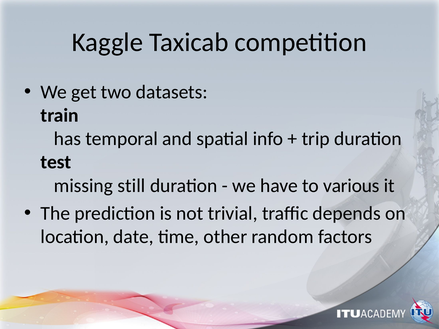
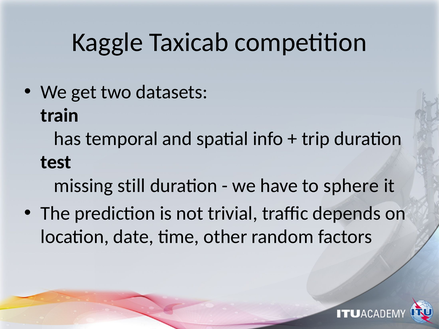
various: various -> sphere (351, 186)
